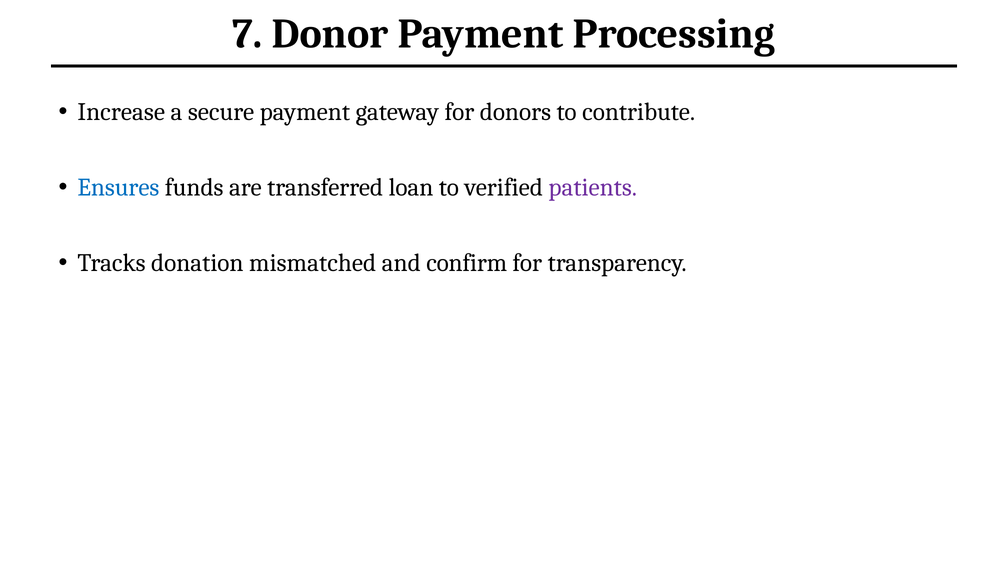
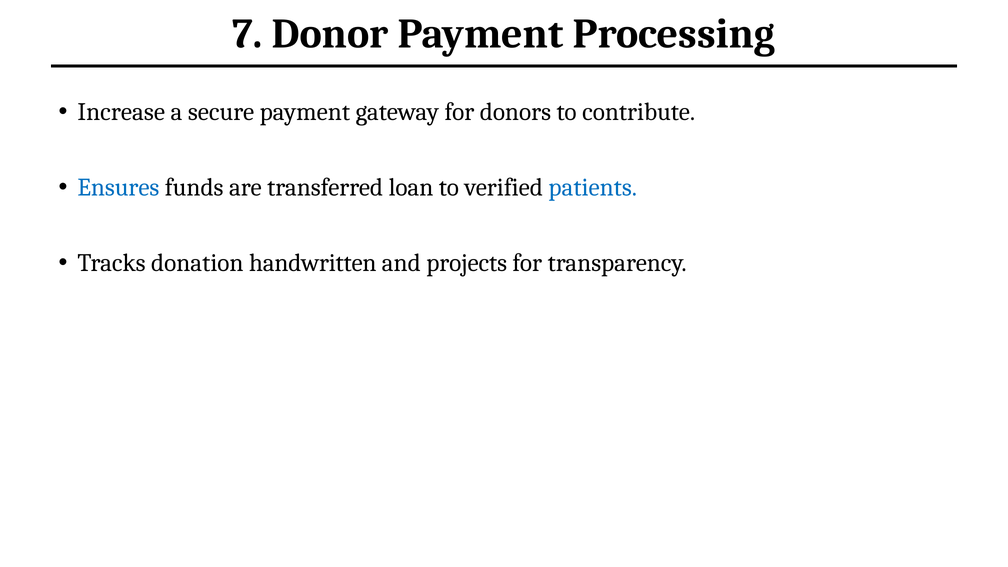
patients colour: purple -> blue (593, 187)
mismatched: mismatched -> handwritten (313, 263)
confirm: confirm -> projects (467, 263)
